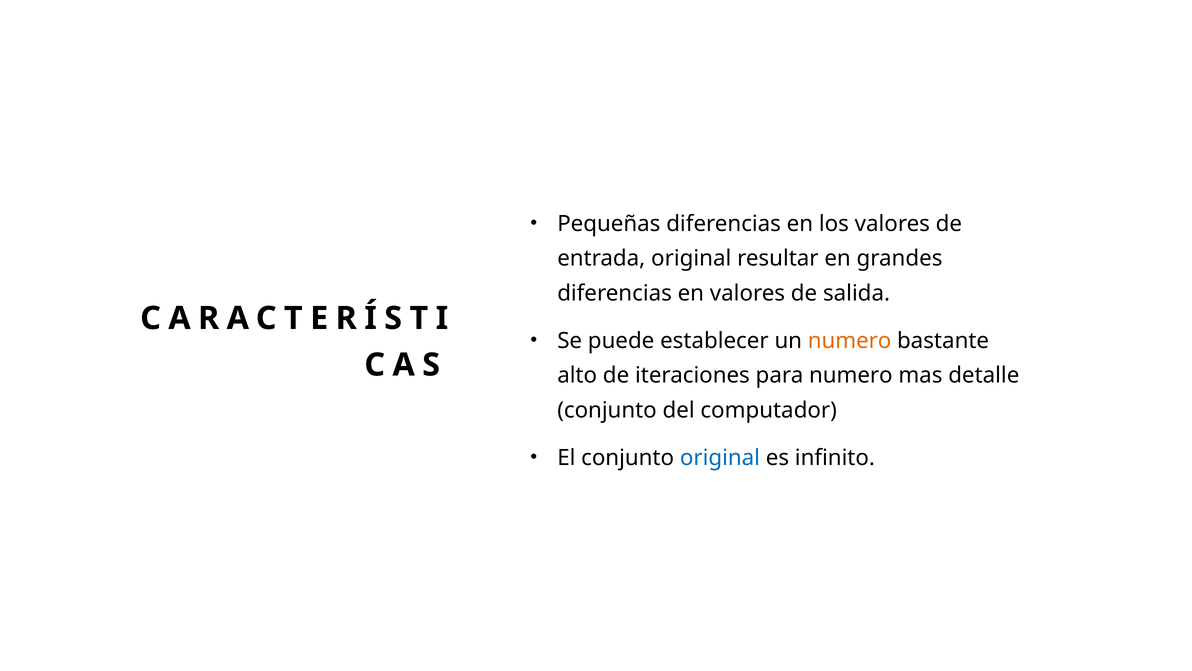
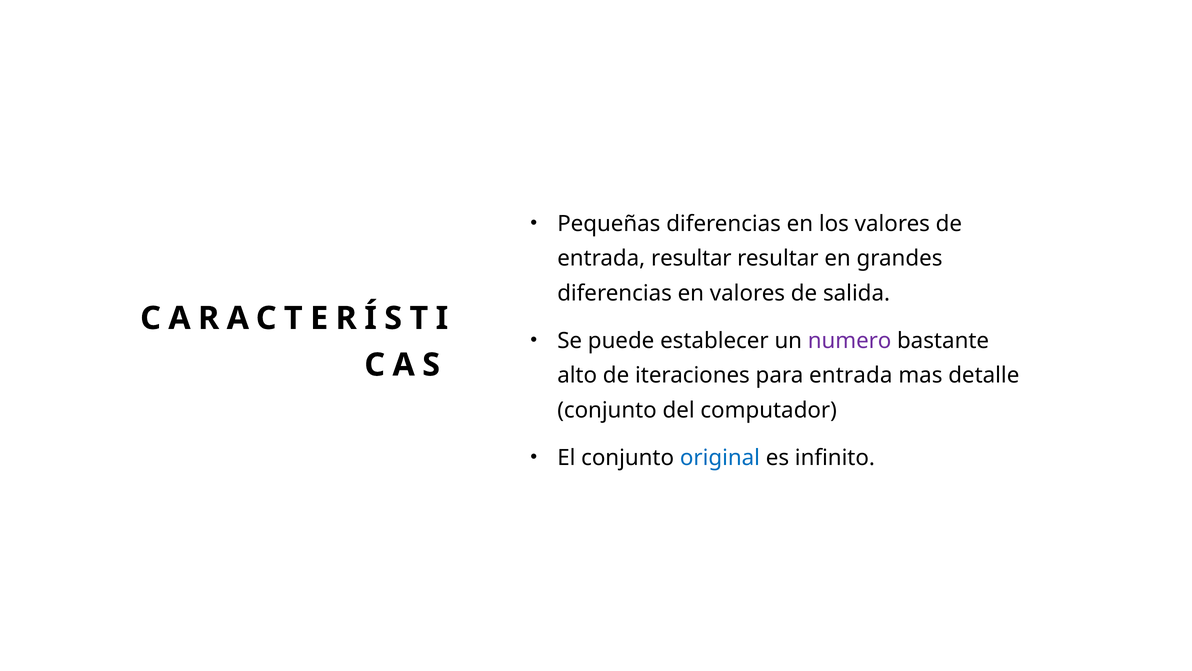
entrada original: original -> resultar (691, 258)
numero colour: orange -> purple (850, 340)
para numero: numero -> entrada (851, 375)
